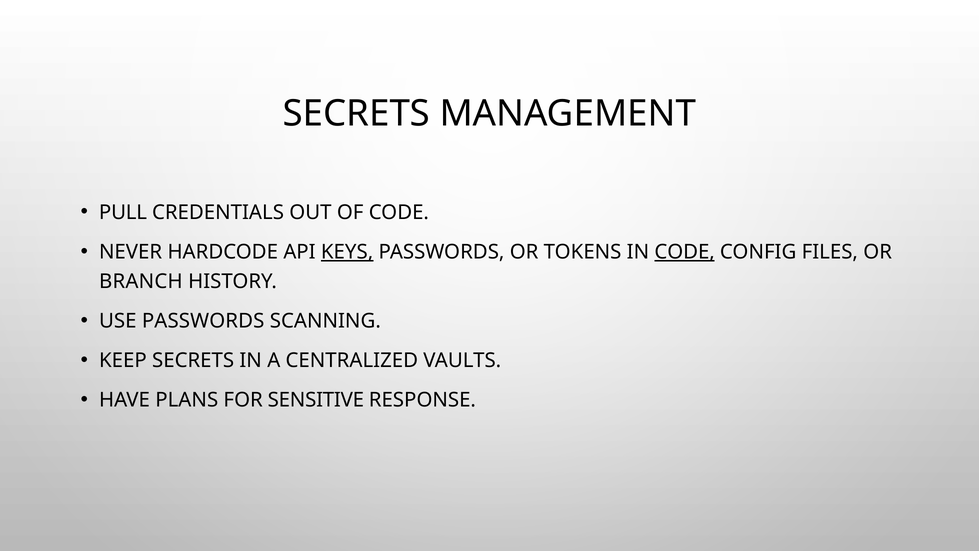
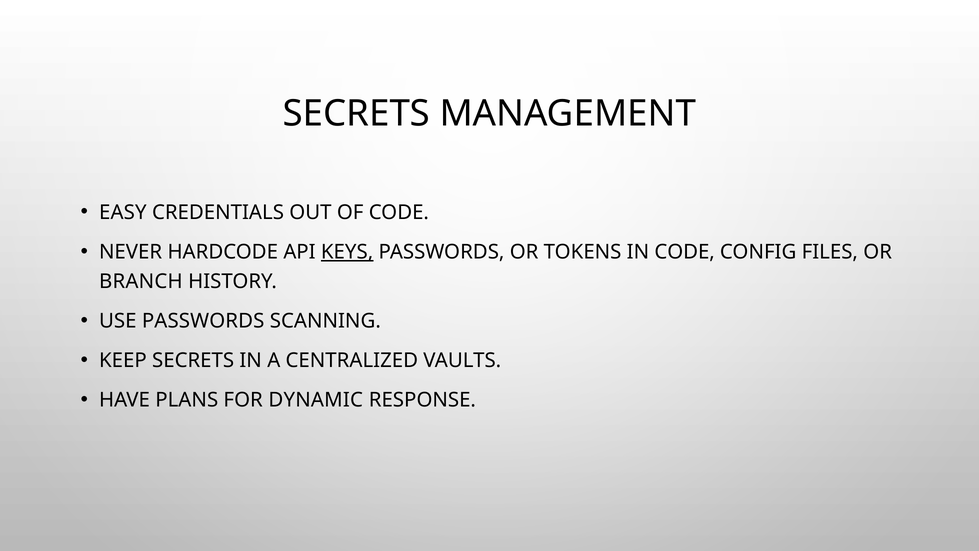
PULL: PULL -> EASY (123, 212)
CODE underline: present -> none (685, 252)
SENSITIVE: SENSITIVE -> DYNAMIC (316, 400)
